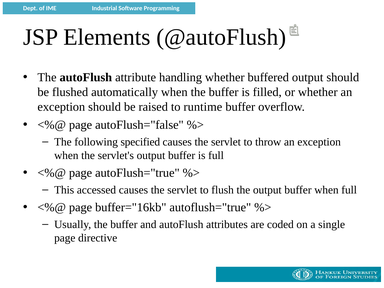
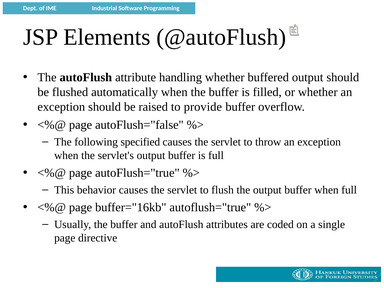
runtime: runtime -> provide (203, 107)
accessed: accessed -> behavior (96, 190)
